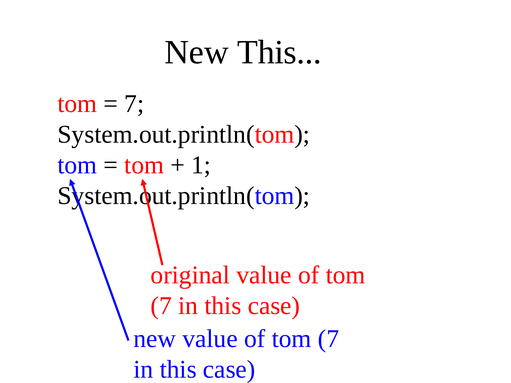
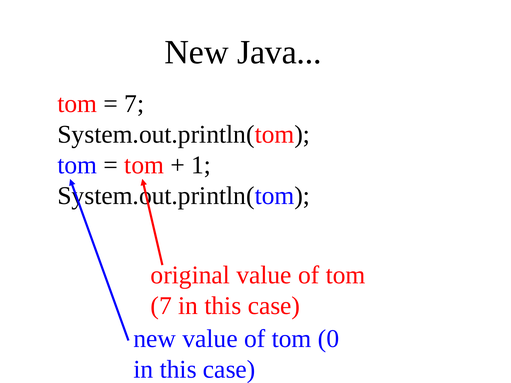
New This: This -> Java (279, 52)
7: 7 -> 0 (329, 339)
